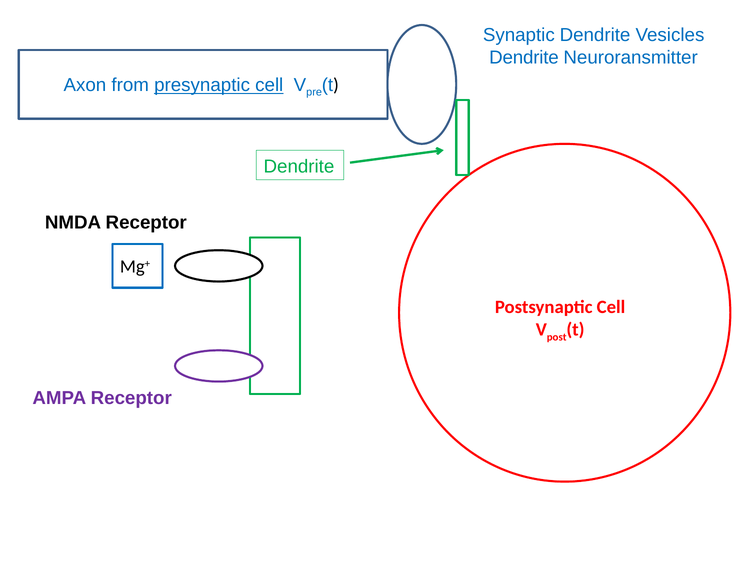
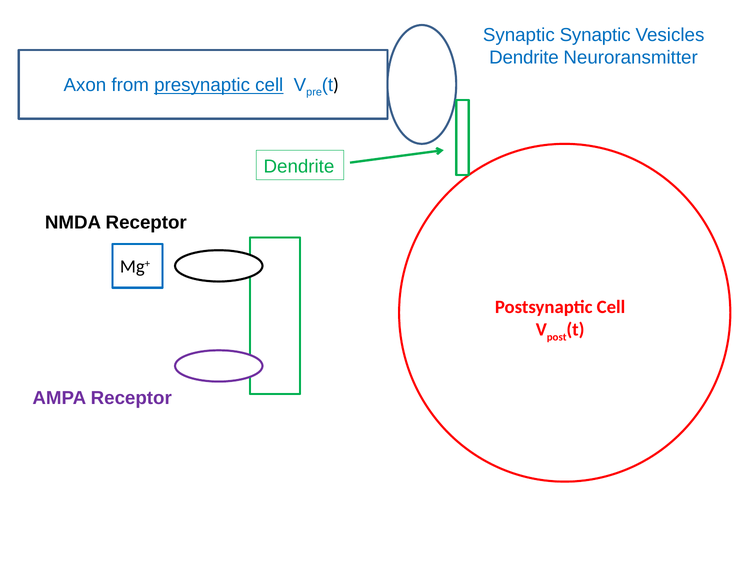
Synaptic Dendrite: Dendrite -> Synaptic (595, 35)
